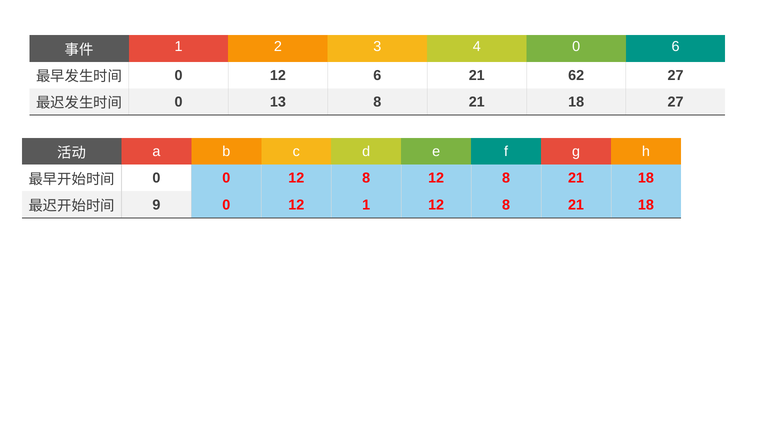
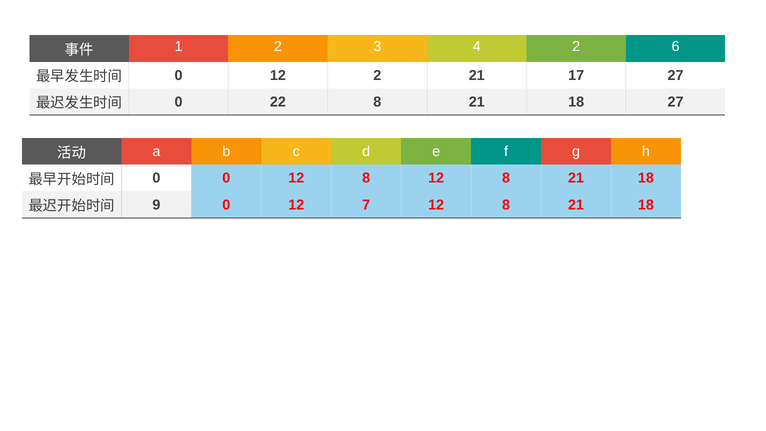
4 0: 0 -> 2 (576, 46)
12 6: 6 -> 2 (377, 75)
62: 62 -> 17 (576, 75)
13: 13 -> 22 (278, 102)
12 1: 1 -> 7 (366, 205)
